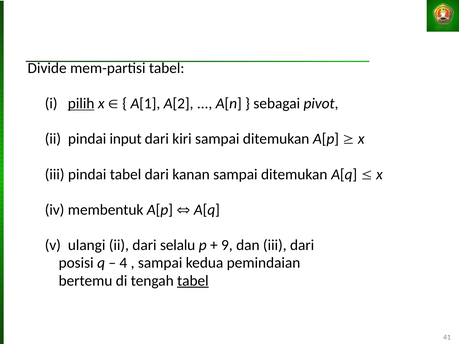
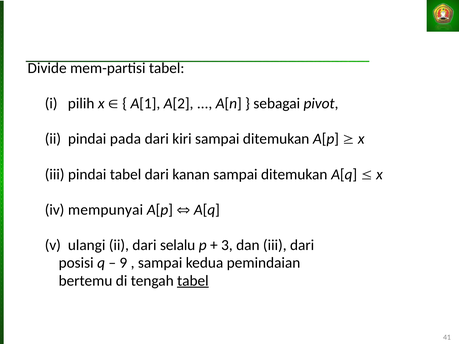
pilih underline: present -> none (81, 104)
input: input -> pada (125, 139)
membentuk: membentuk -> mempunyai (106, 210)
9: 9 -> 3 (227, 245)
4: 4 -> 9 (123, 263)
